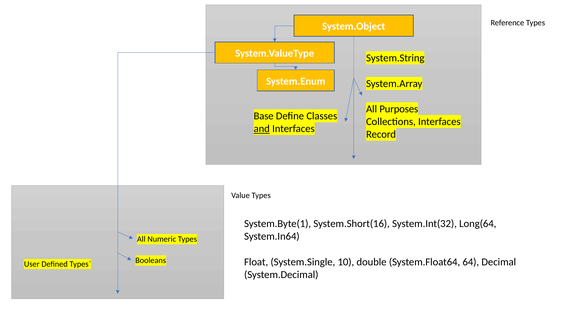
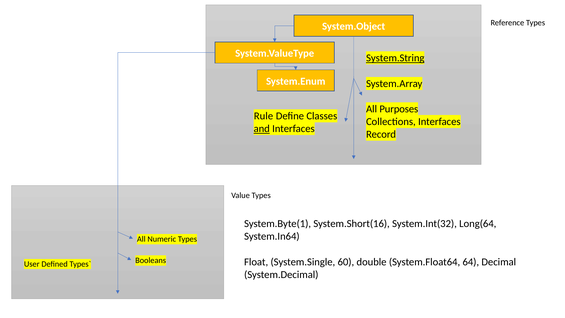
System.String underline: none -> present (395, 58)
Base: Base -> Rule (264, 116)
10: 10 -> 60 (346, 262)
